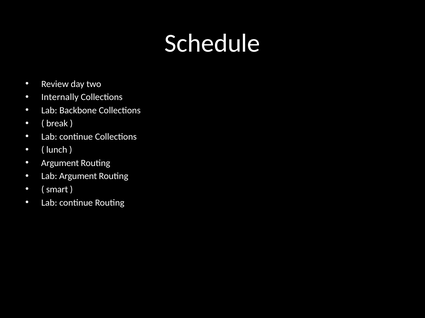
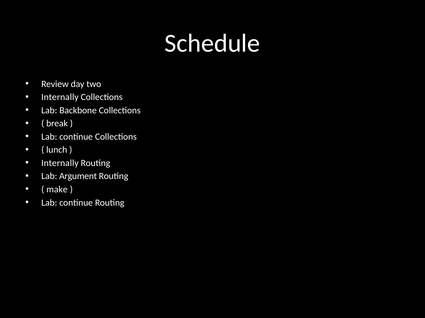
Argument: Argument -> Internally (60, 163)
smart: smart -> make (57, 190)
